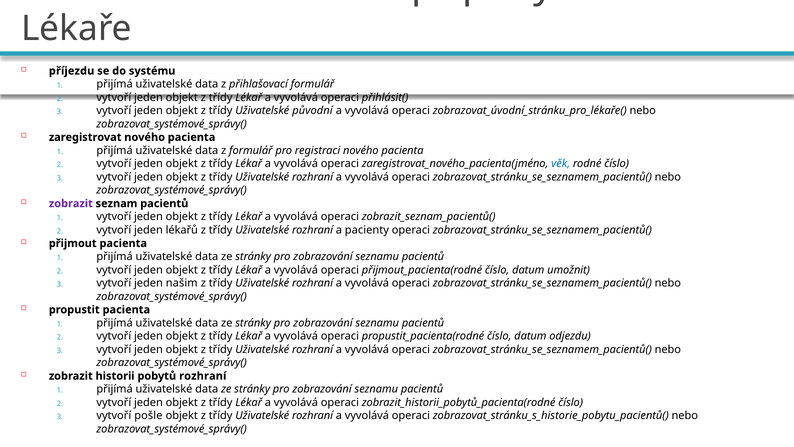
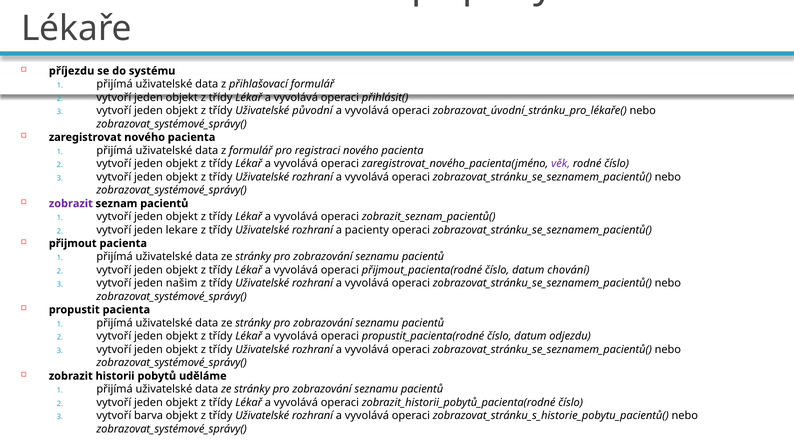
věk colour: blue -> purple (561, 164)
lékařů: lékařů -> lekare (182, 230)
umožnit: umožnit -> chování (568, 270)
pobytů rozhraní: rozhraní -> uděláme (203, 376)
pošle: pošle -> barva (149, 415)
